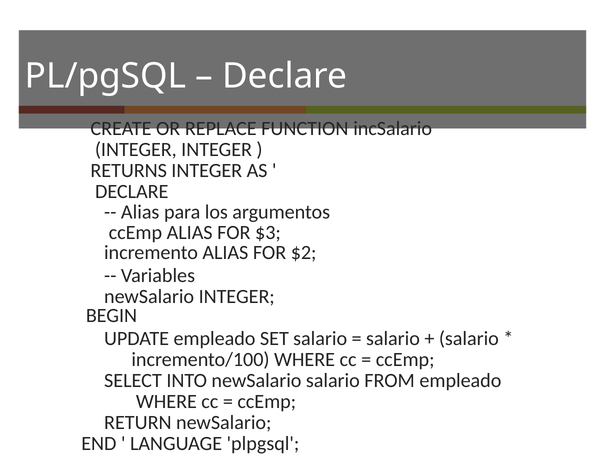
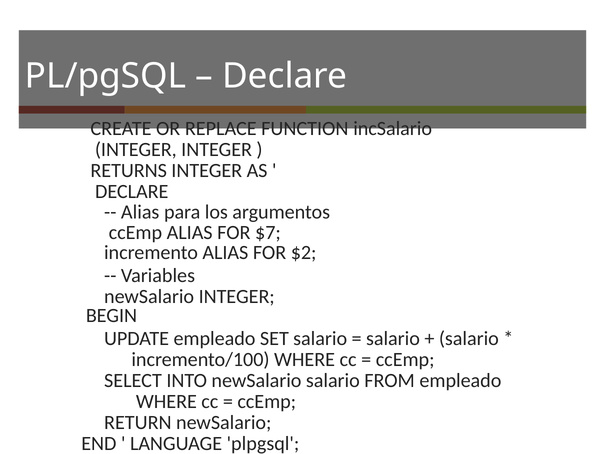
$3: $3 -> $7 (268, 232)
